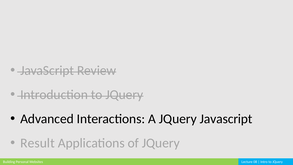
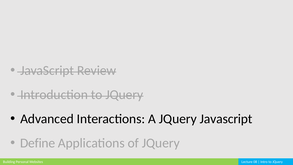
Result: Result -> Define (38, 143)
